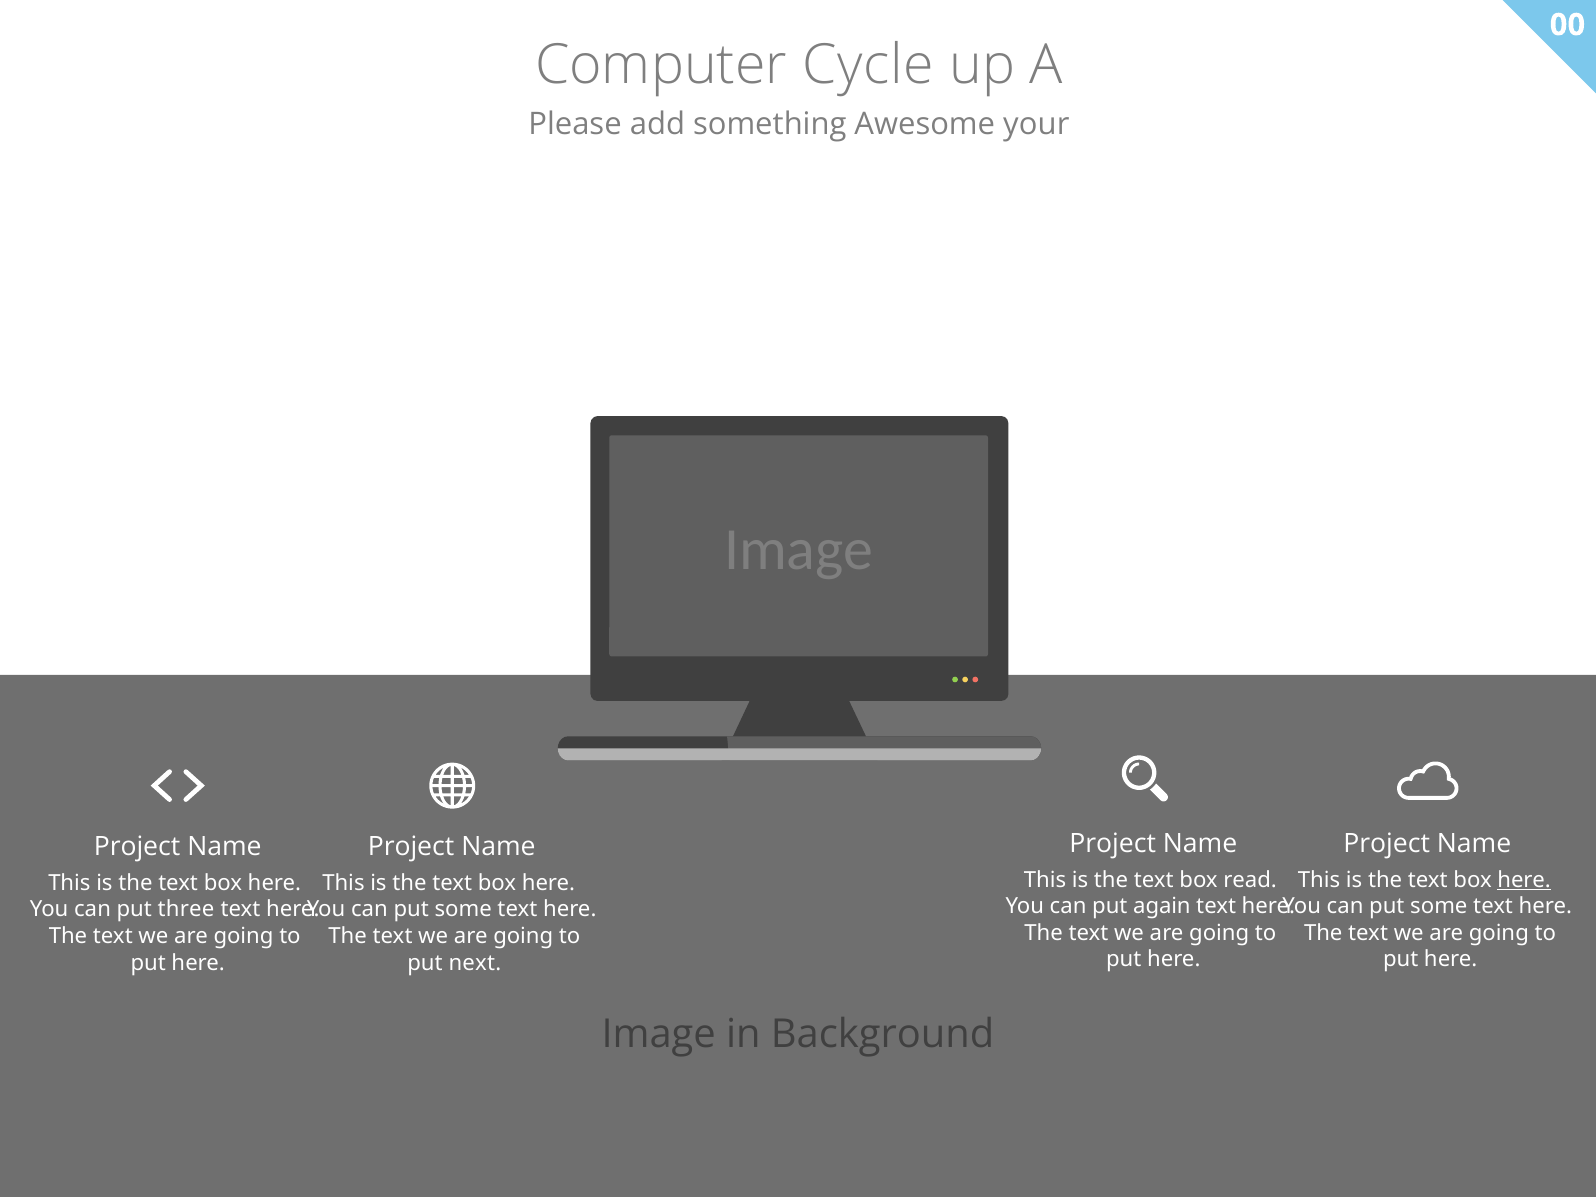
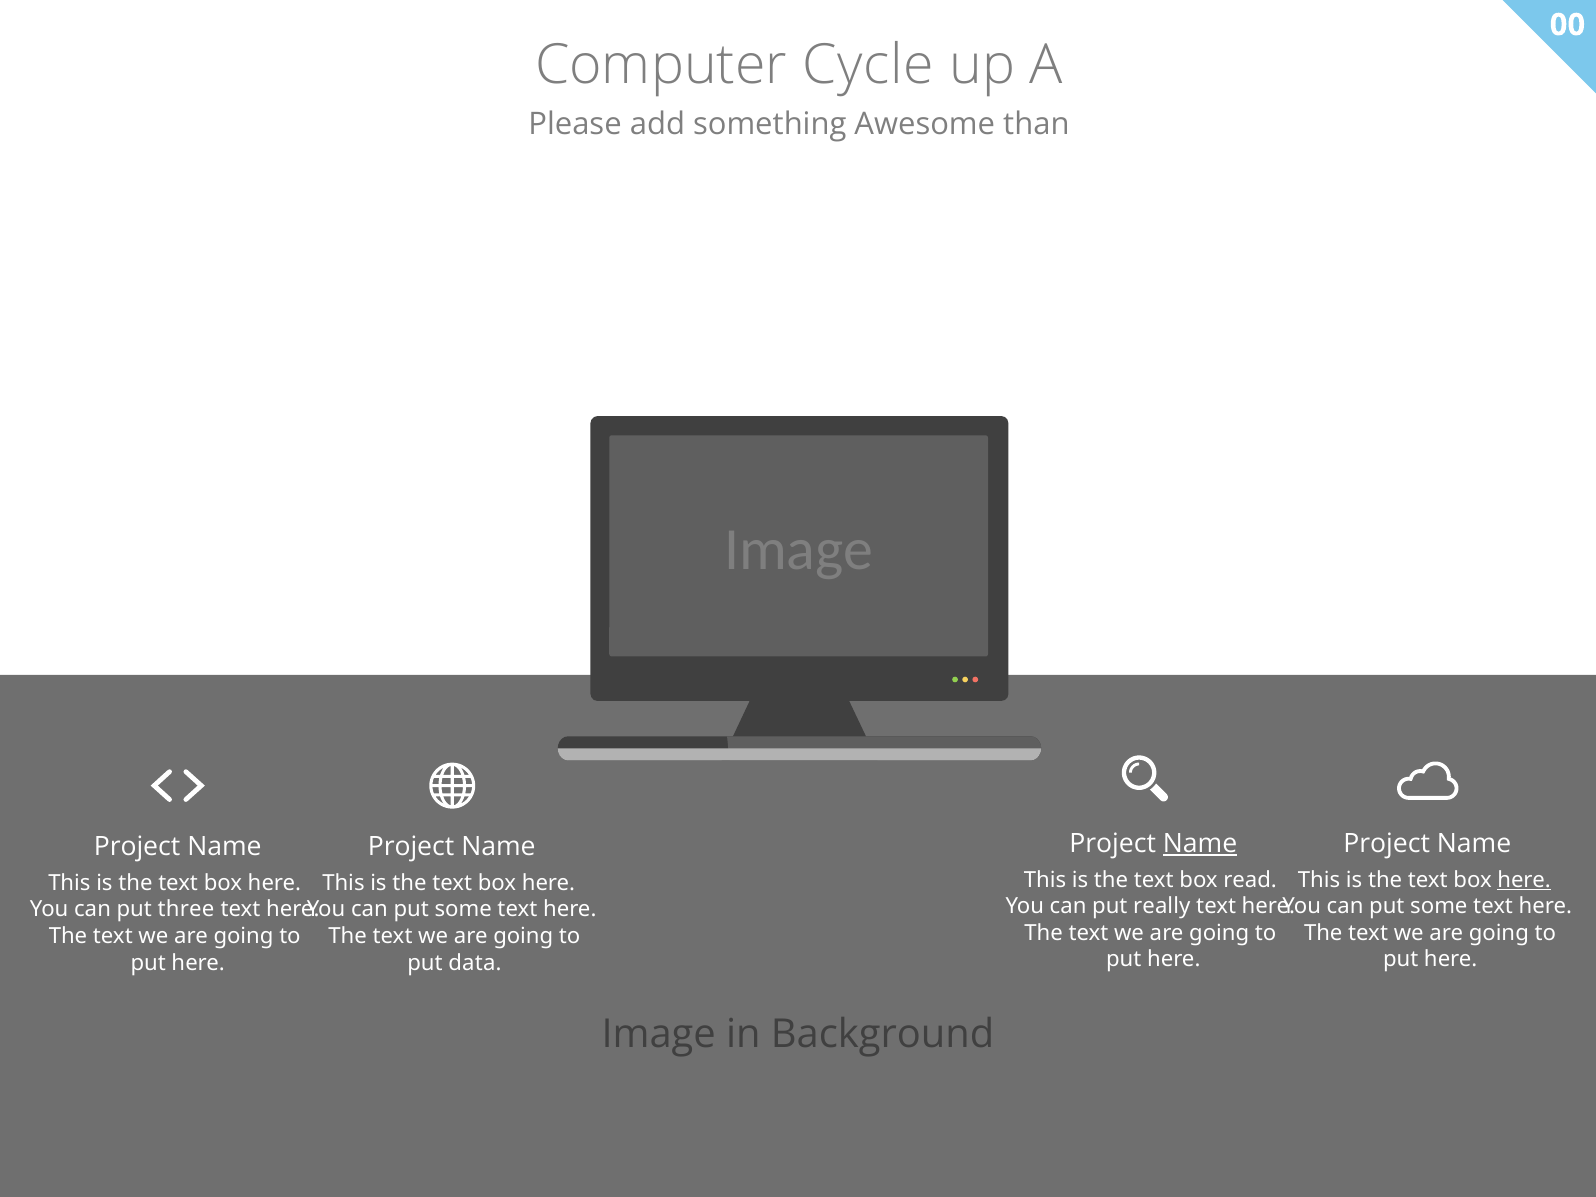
your: your -> than (1036, 124)
Name underline: none -> present (1200, 844)
again: again -> really (1162, 906)
next: next -> data (475, 963)
